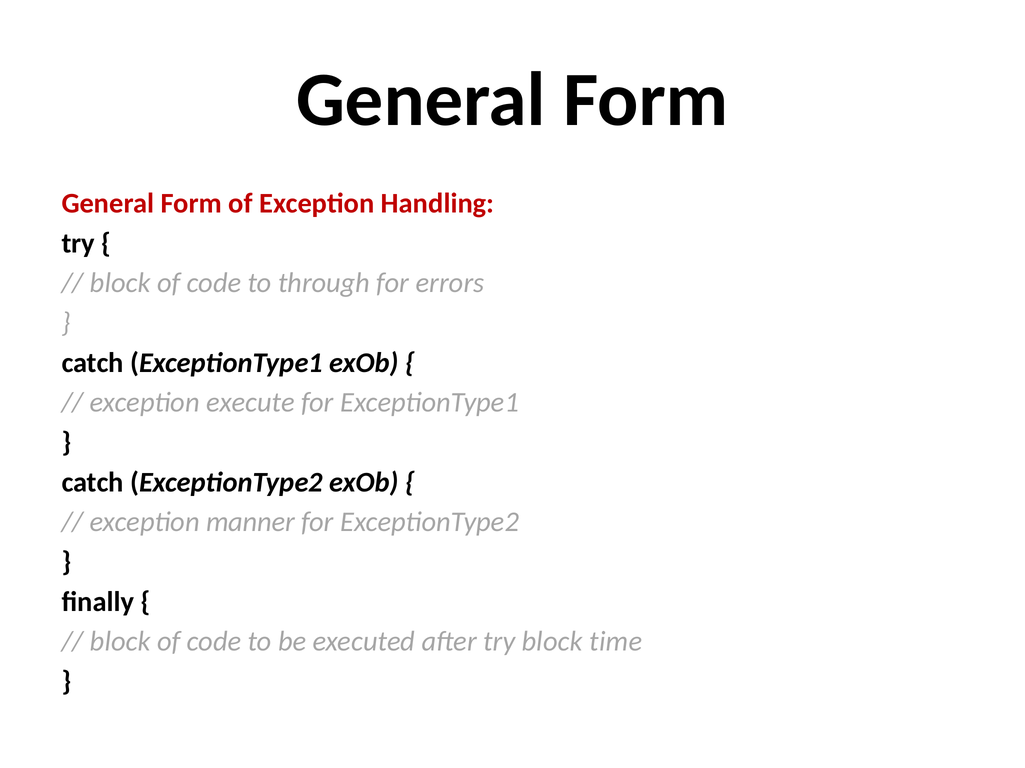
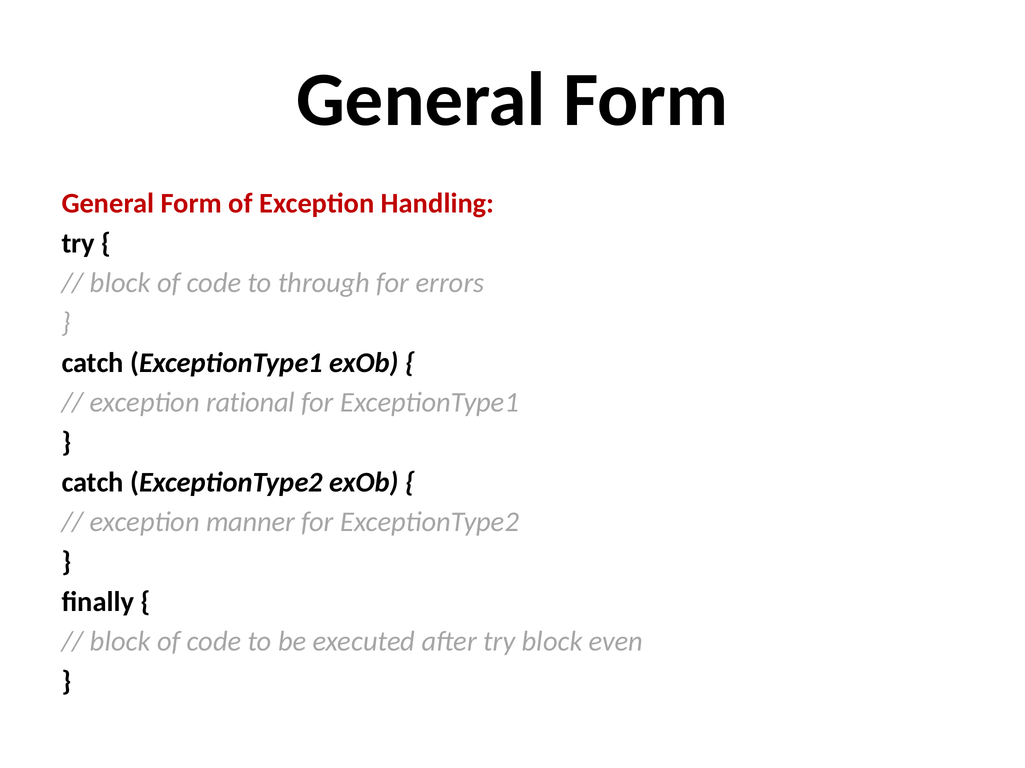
execute: execute -> rational (251, 403)
time: time -> even (616, 642)
